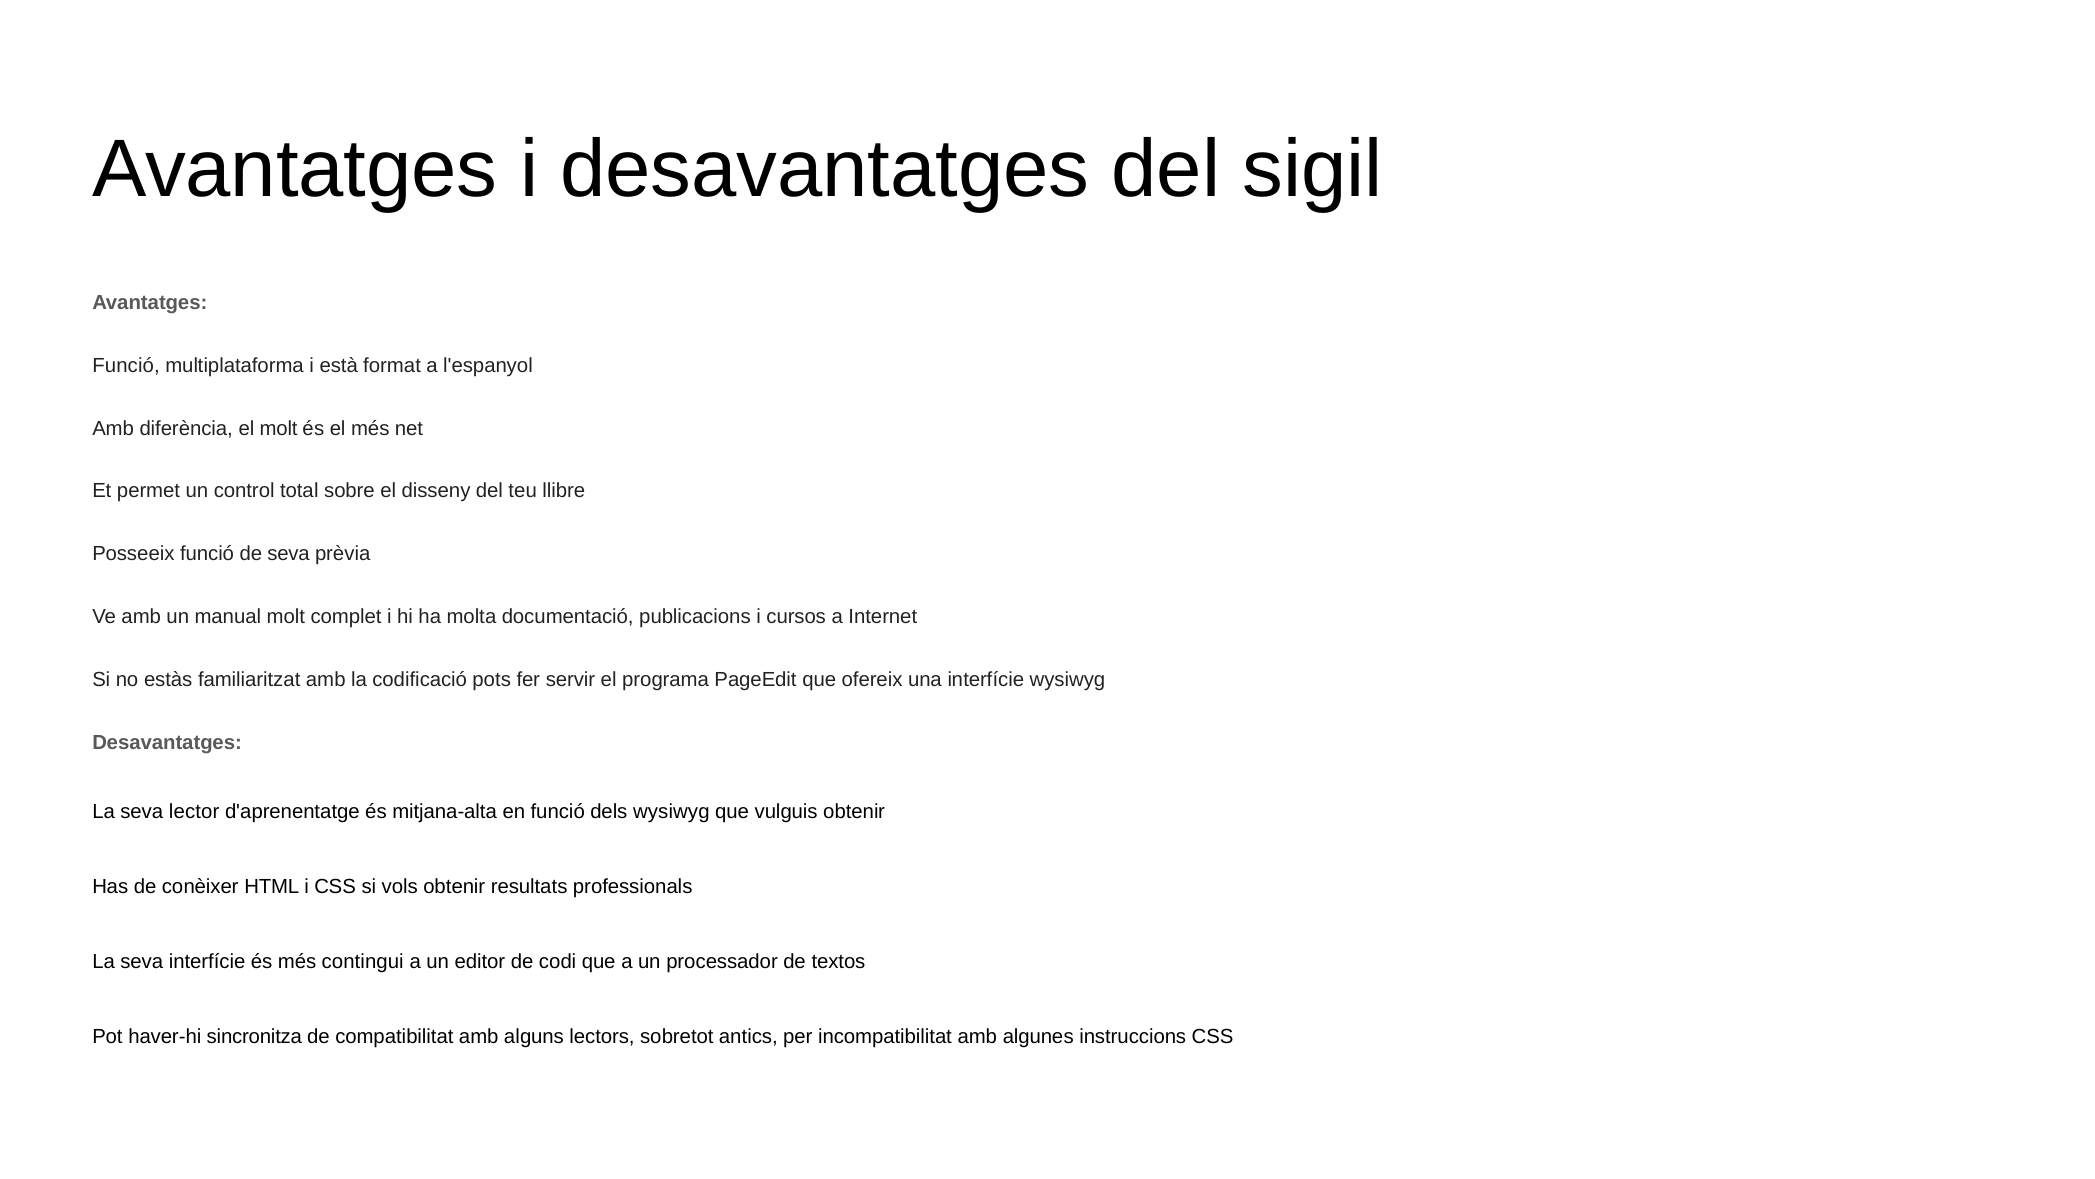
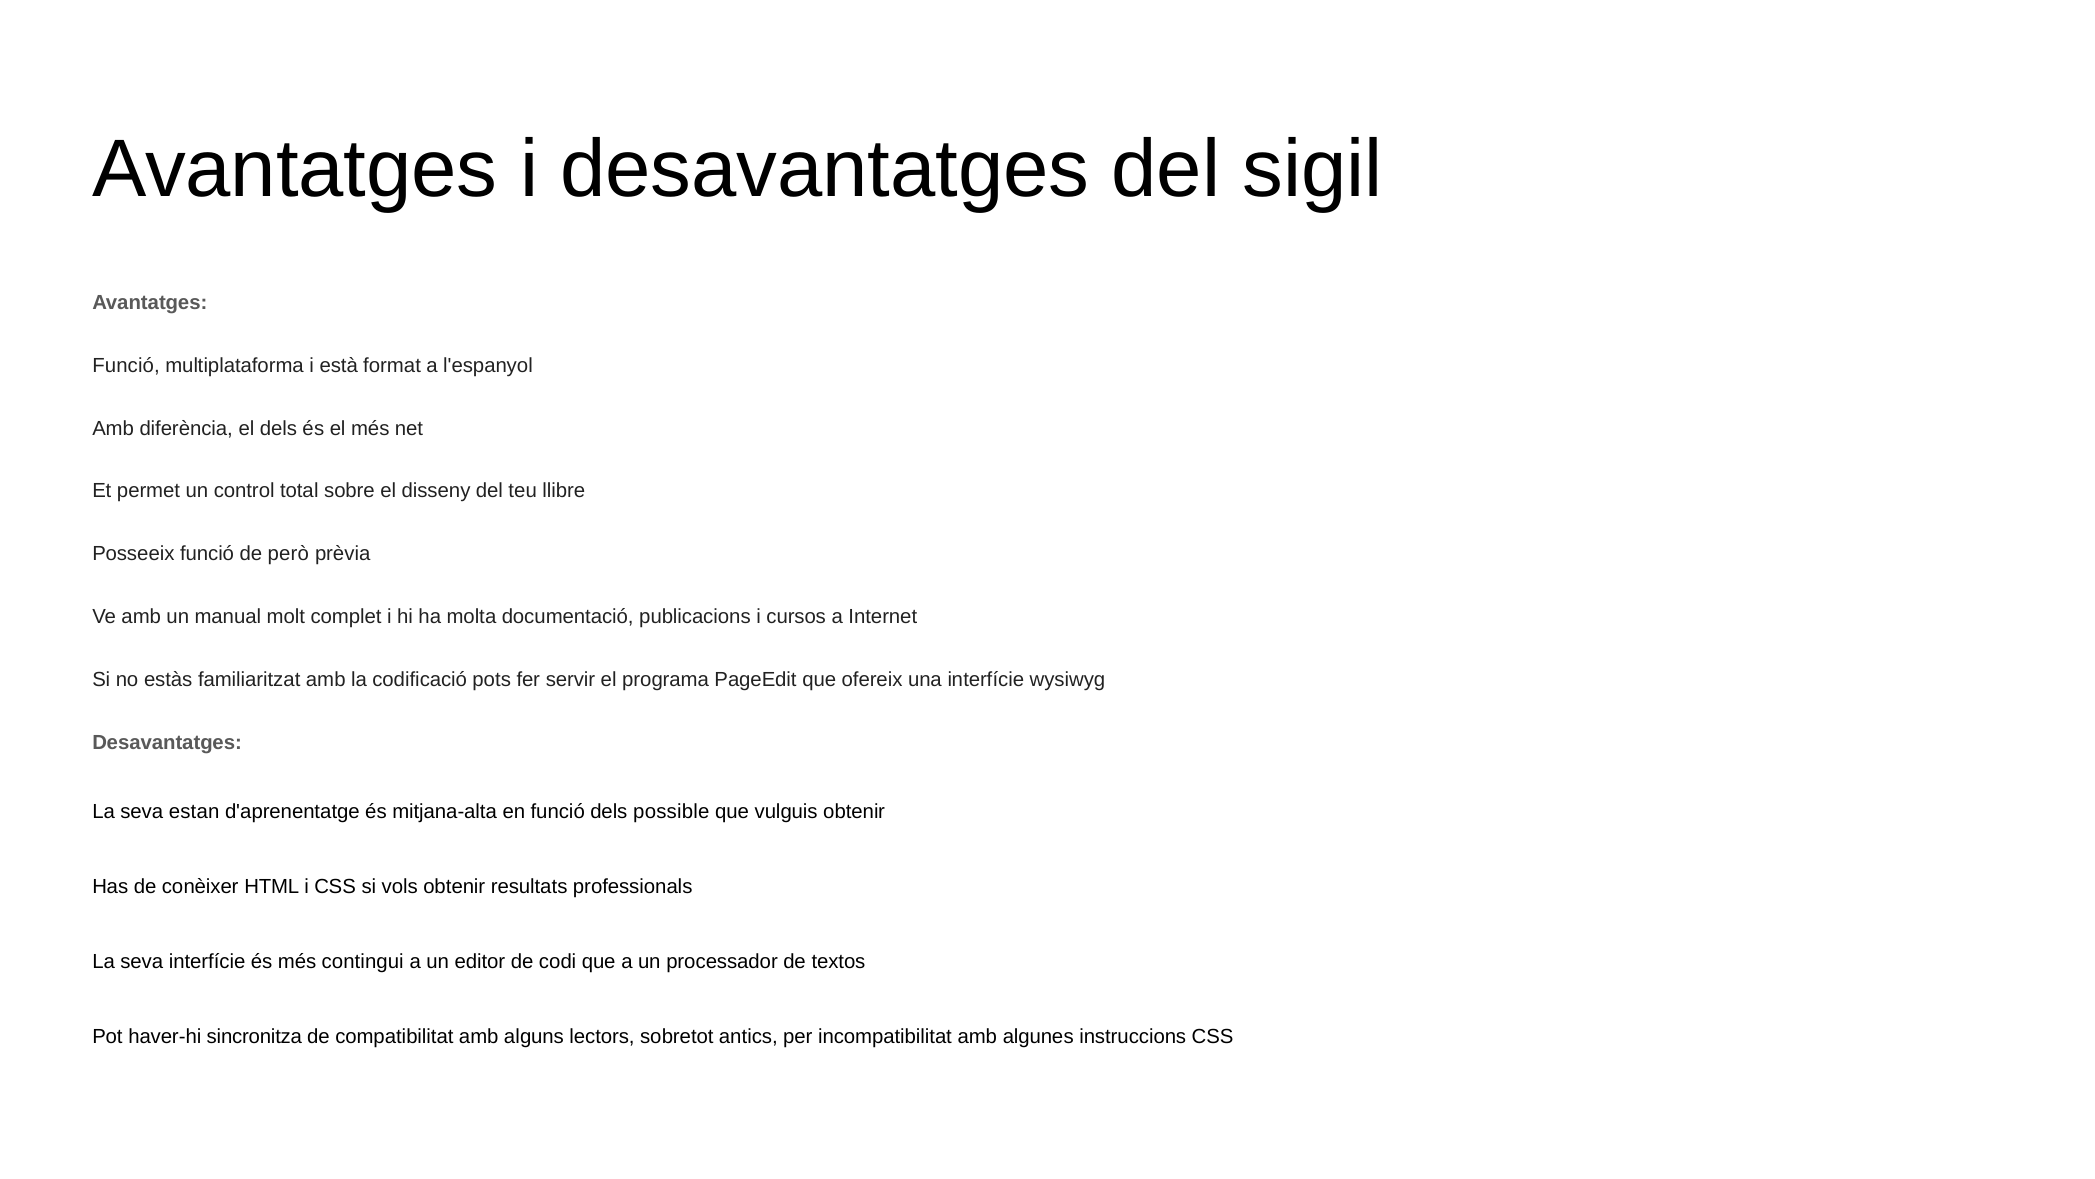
el molt: molt -> dels (278, 428)
de seva: seva -> però (288, 554)
lector: lector -> estan (194, 812)
dels wysiwyg: wysiwyg -> possible (671, 812)
